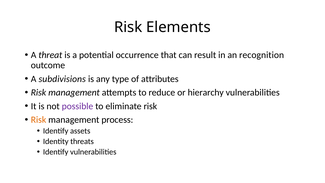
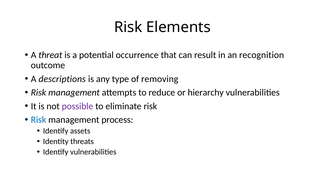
subdivisions: subdivisions -> descriptions (62, 79)
attributes: attributes -> removing (160, 79)
Risk colour: orange -> blue (39, 120)
